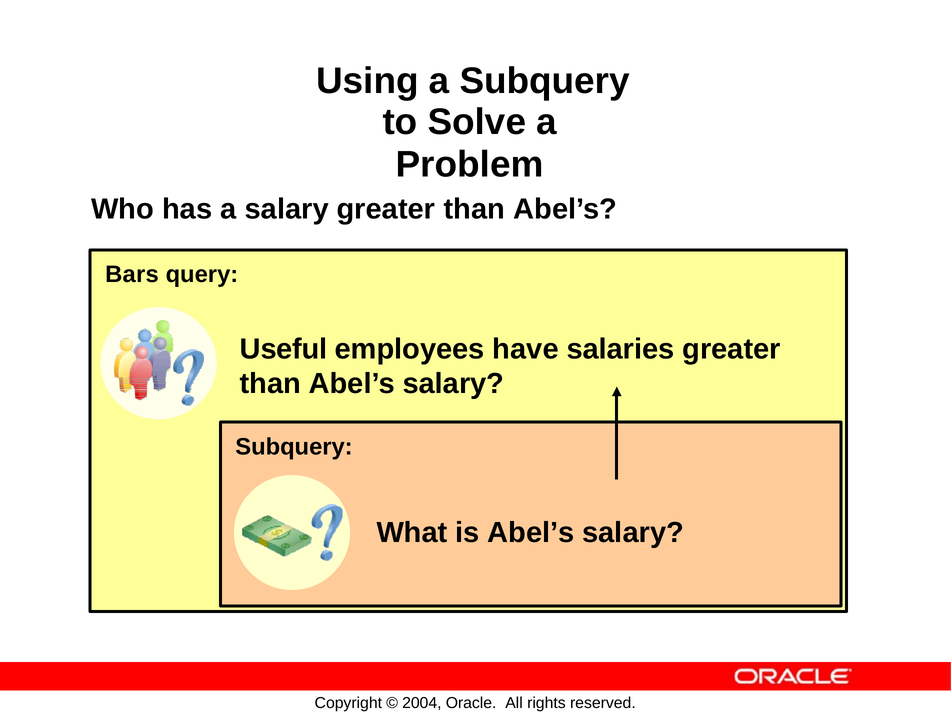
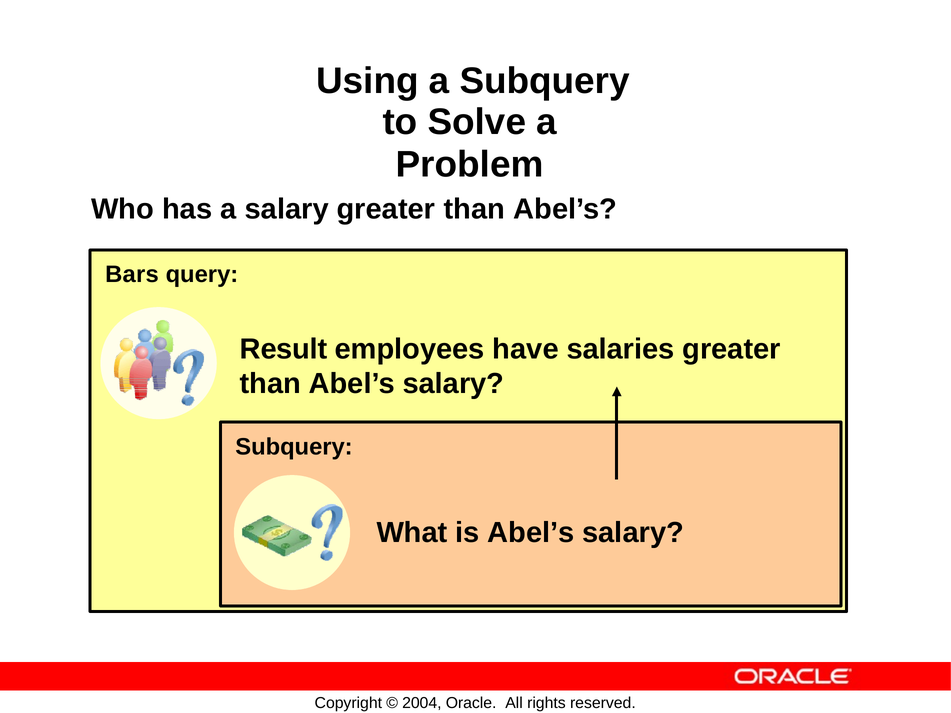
Useful: Useful -> Result (284, 349)
